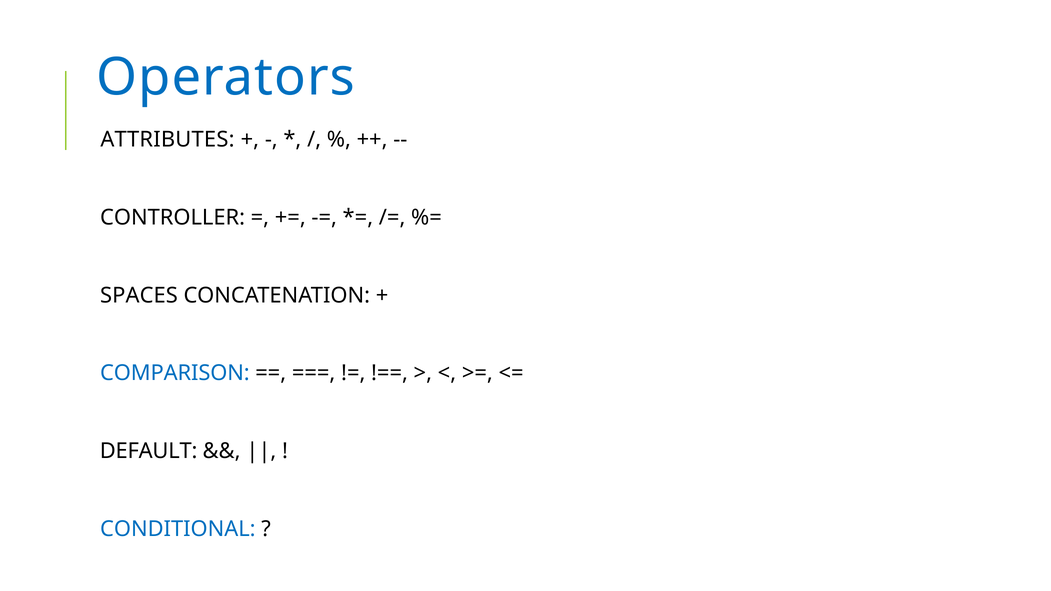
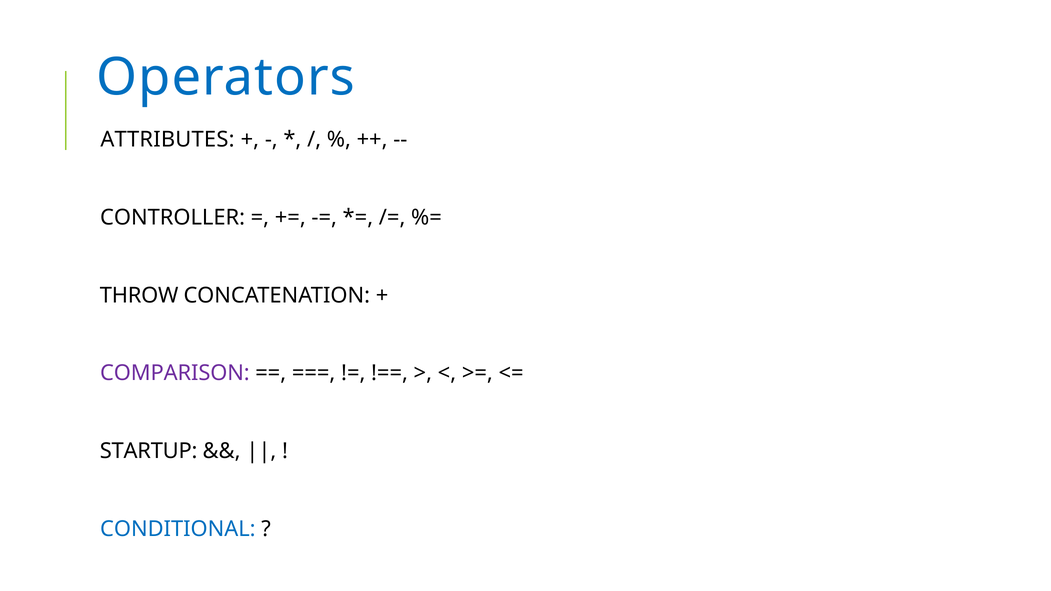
SPACES: SPACES -> THROW (139, 295)
COMPARISON colour: blue -> purple (175, 373)
DEFAULT: DEFAULT -> STARTUP (149, 451)
